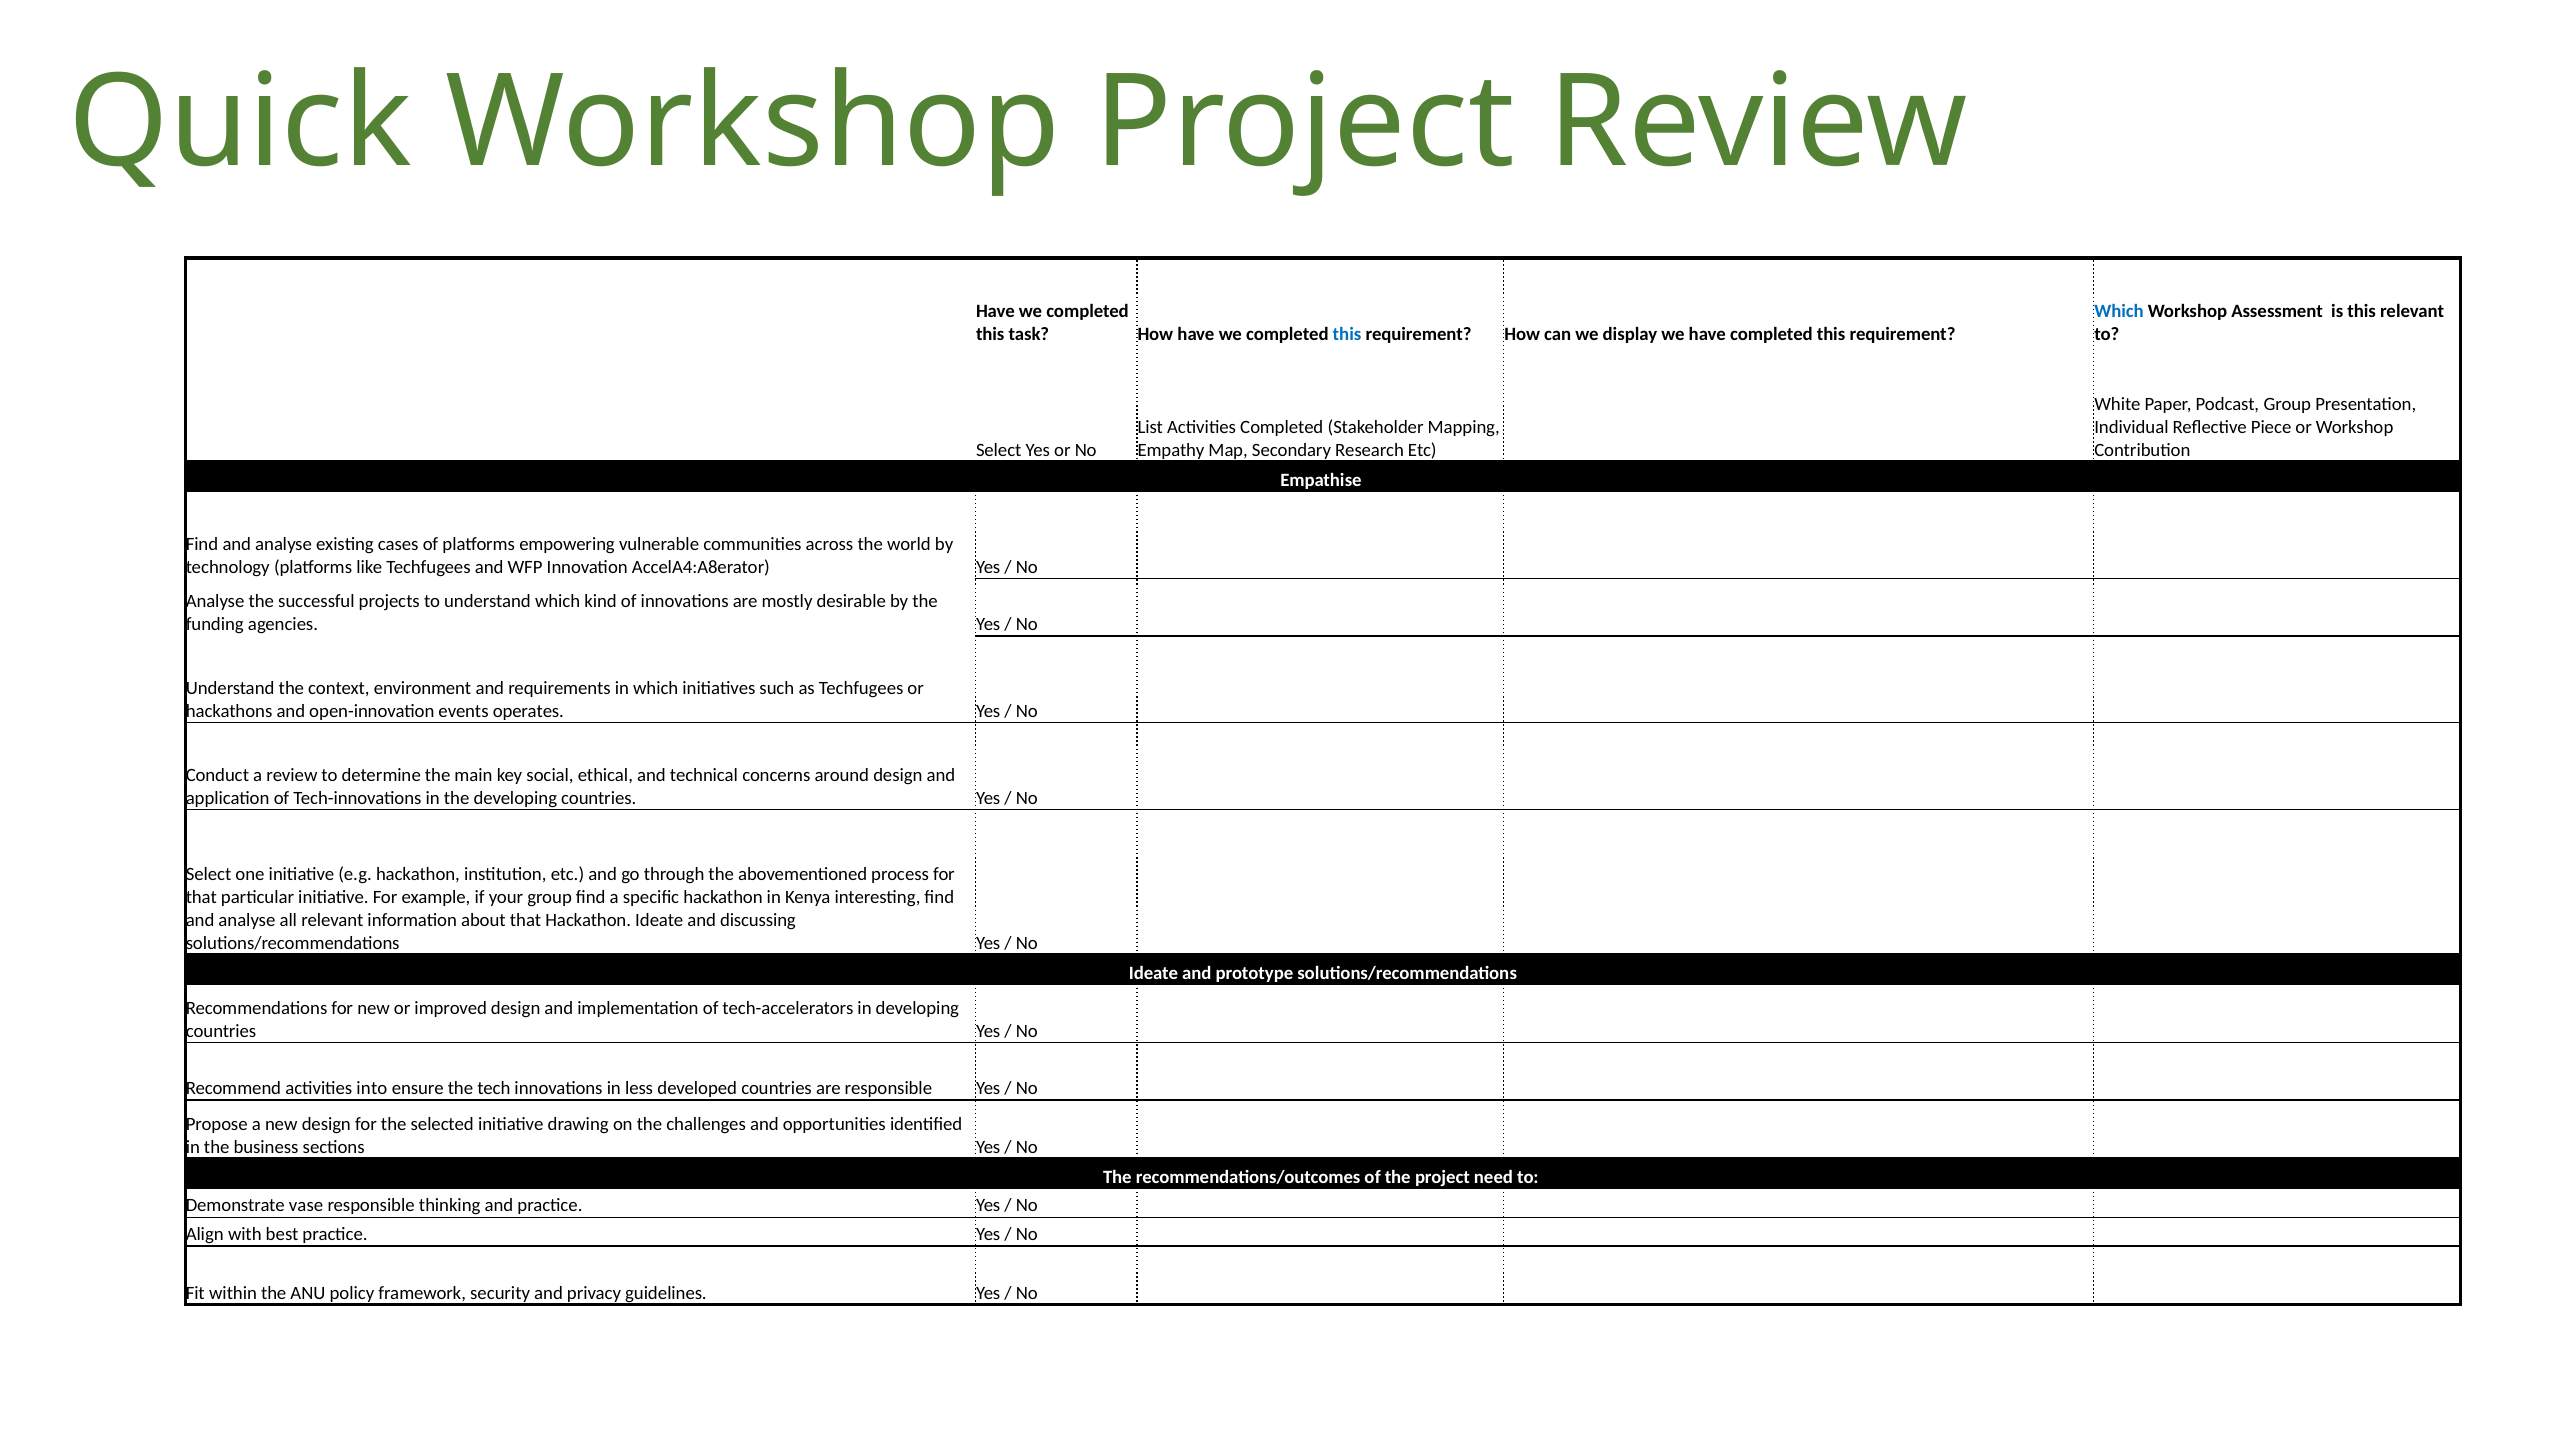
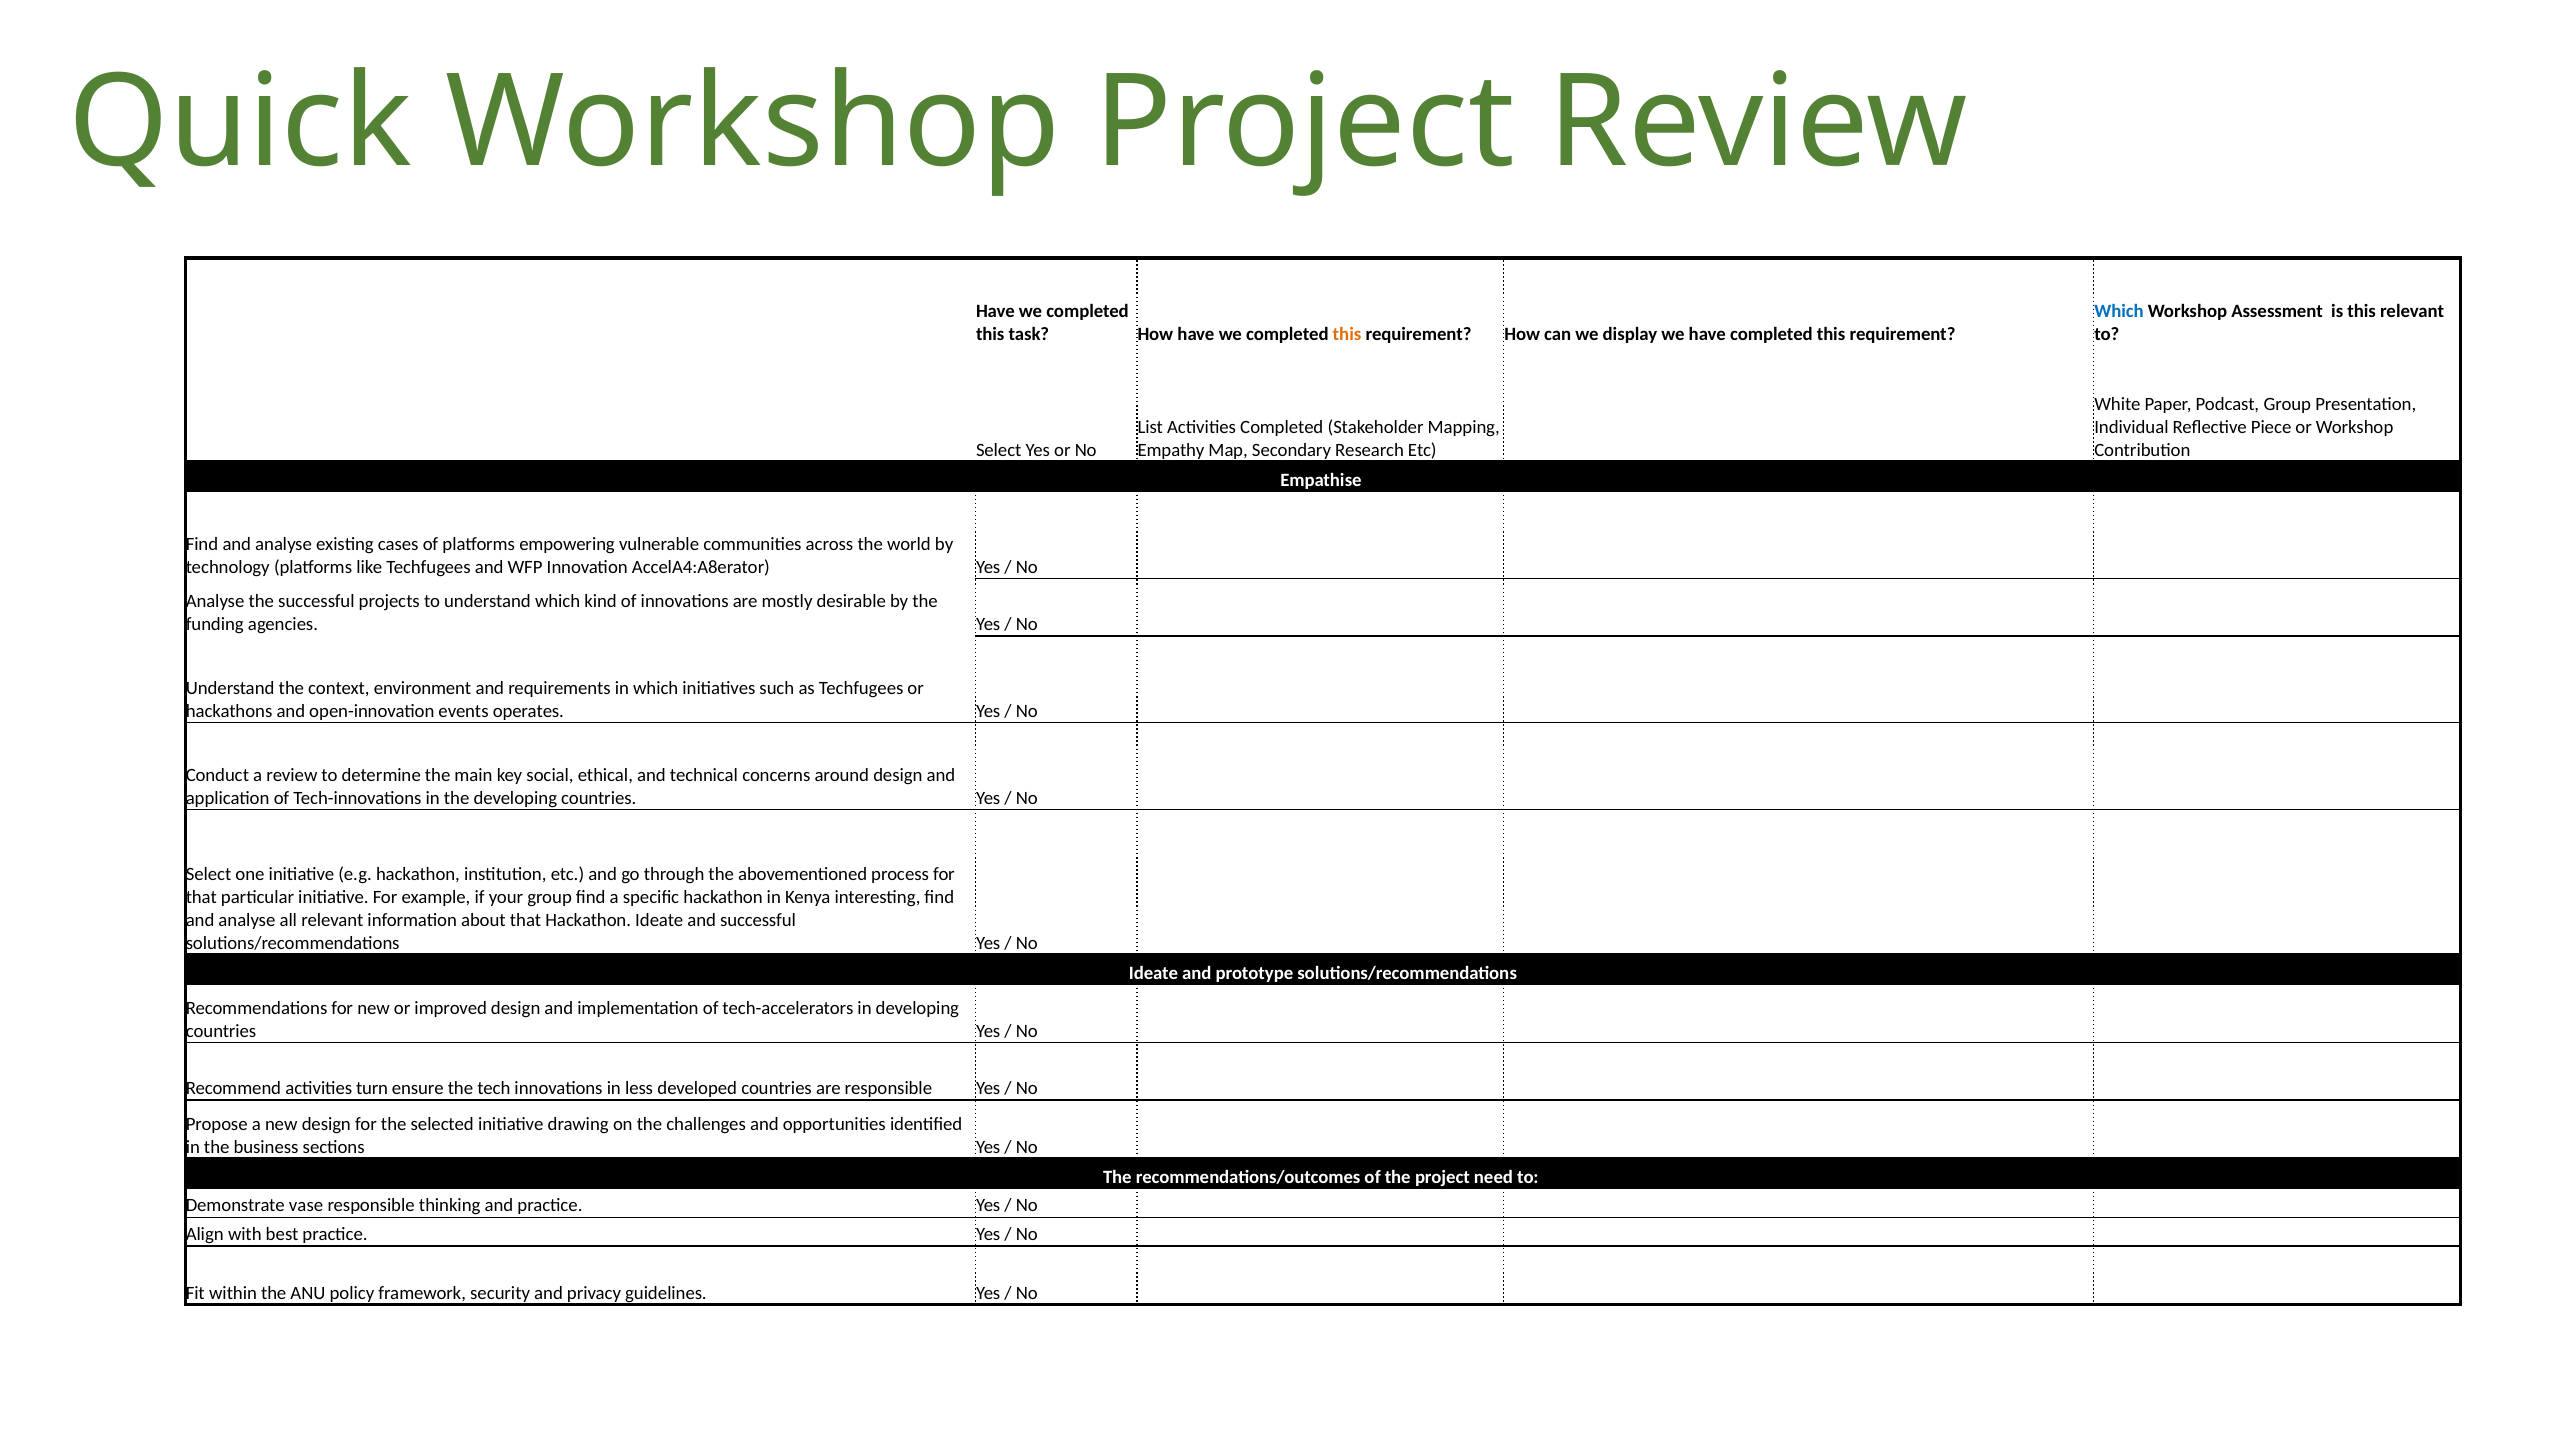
this colour: blue -> orange (1347, 334)
and discussing: discussing -> successful (758, 920)
into: into -> turn (372, 1089)
